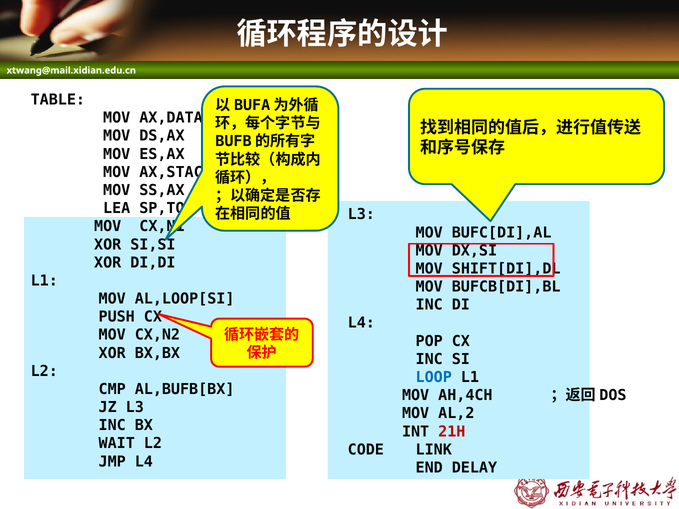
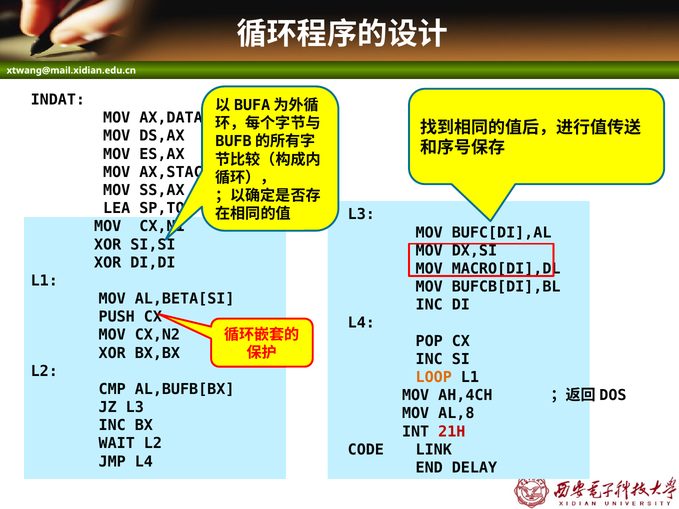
TABLE: TABLE -> INDAT (58, 100)
SHIFT[DI],DL: SHIFT[DI],DL -> MACRO[DI],DL (506, 269)
AL,LOOP[SI: AL,LOOP[SI -> AL,BETA[SI (185, 299)
LOOP colour: blue -> orange (434, 377)
AL,2: AL,2 -> AL,8 (456, 414)
